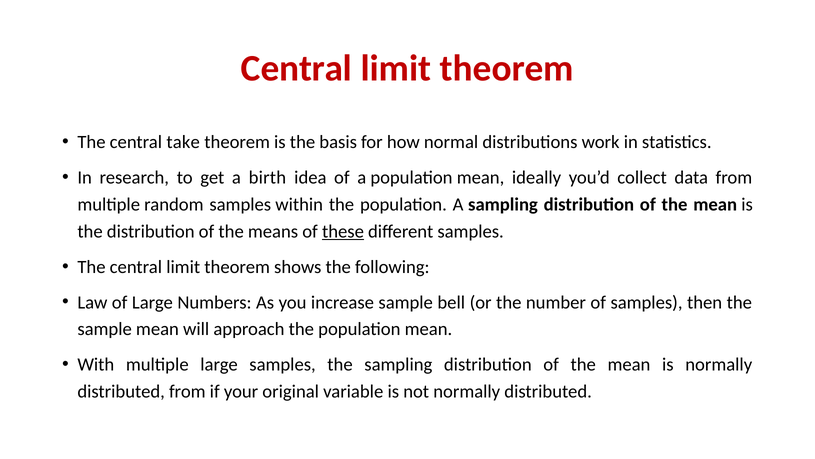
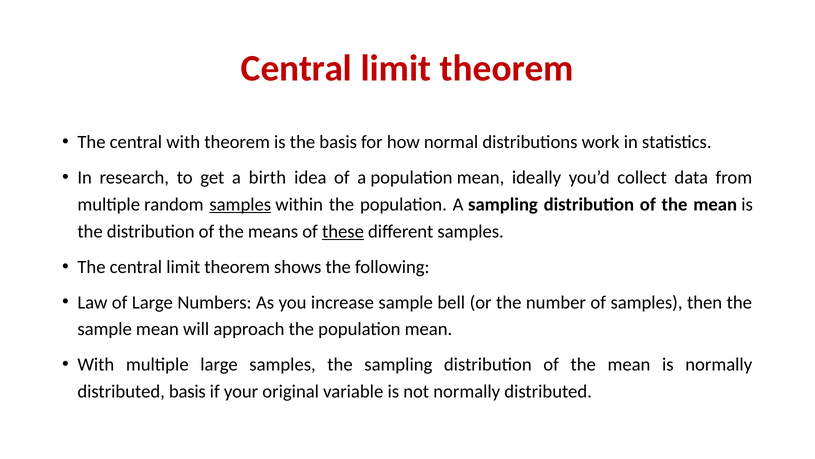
central take: take -> with (183, 142)
samples underline: none -> present (240, 204)
distributed from: from -> basis (187, 391)
